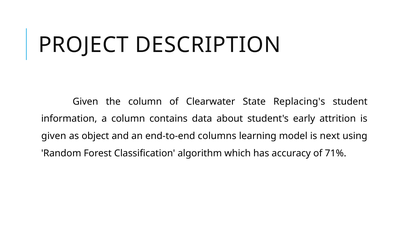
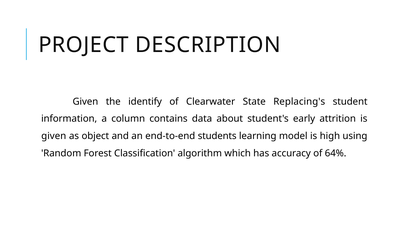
the column: column -> identify (145, 101)
columns: columns -> students (217, 136)
next: next -> high (330, 136)
71%: 71% -> 64% (336, 153)
